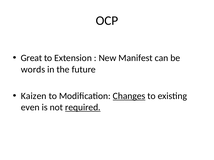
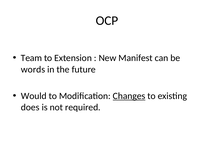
Great: Great -> Team (31, 58)
Kaizen: Kaizen -> Would (34, 96)
even: even -> does (30, 108)
required underline: present -> none (83, 108)
